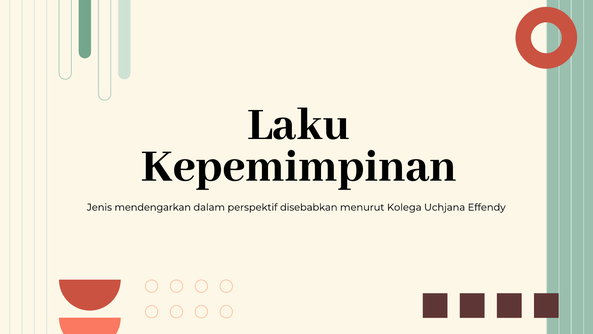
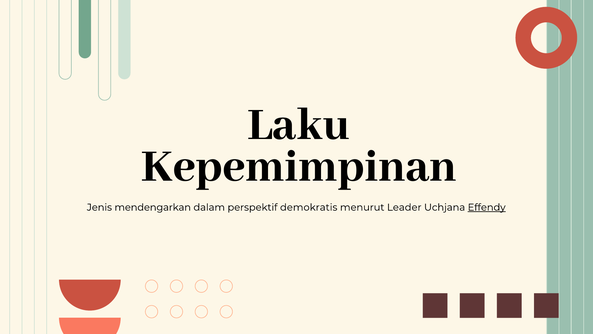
disebabkan: disebabkan -> demokratis (309, 207)
Kolega: Kolega -> Leader (404, 207)
Effendy underline: none -> present (487, 207)
